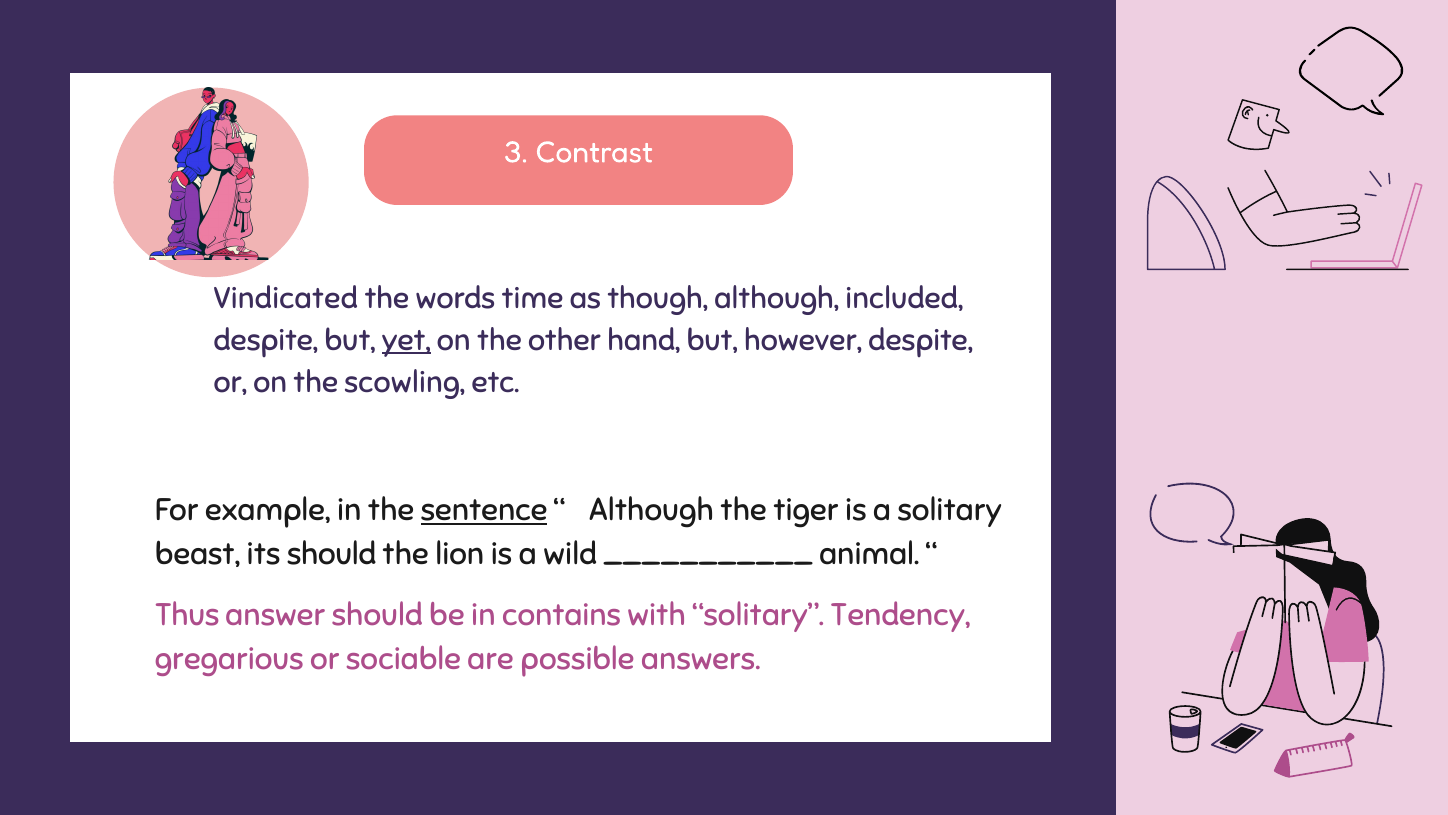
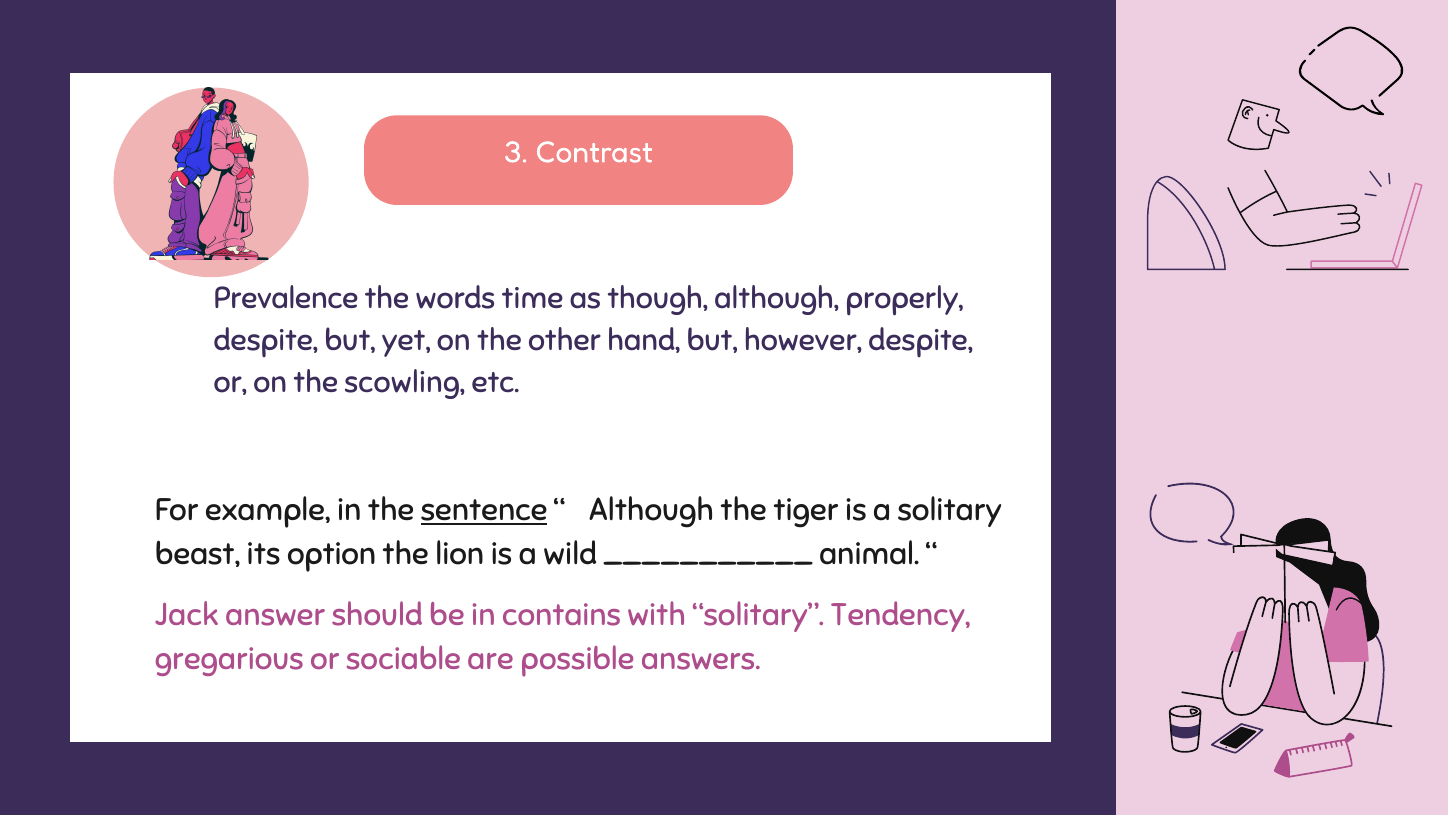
Vindicated: Vindicated -> Prevalence (286, 298)
included: included -> properly (904, 298)
yet underline: present -> none (406, 340)
its should: should -> option (332, 554)
Thus: Thus -> Jack (187, 615)
